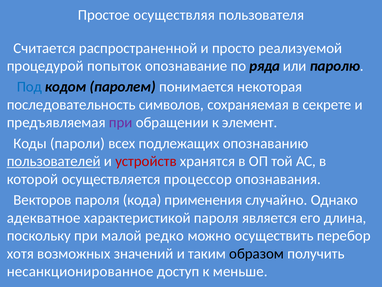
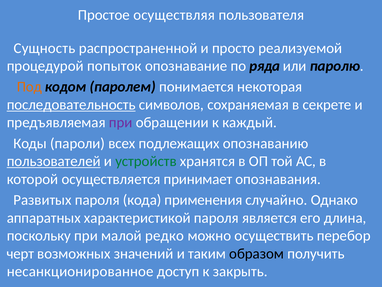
Считается: Считается -> Сущность (44, 48)
Под colour: blue -> orange (29, 87)
последовательность underline: none -> present (71, 105)
элемент: элемент -> каждый (250, 122)
устройств colour: red -> green (146, 161)
процессор: процессор -> принимает (198, 179)
Векторов: Векторов -> Развитых (42, 200)
адекватное: адекватное -> аппаратных (44, 217)
хотя: хотя -> черт (20, 253)
меньше: меньше -> закрыть (240, 271)
